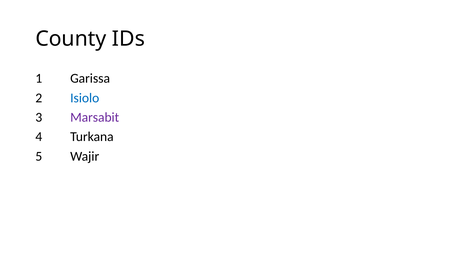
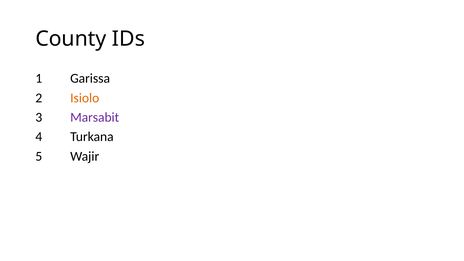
Isiolo colour: blue -> orange (85, 98)
